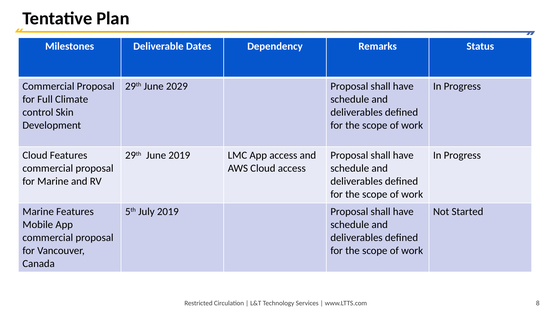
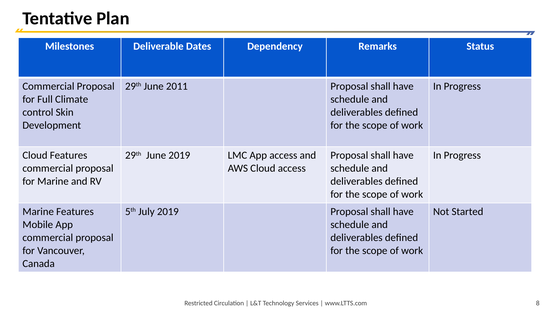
2029: 2029 -> 2011 (177, 86)
